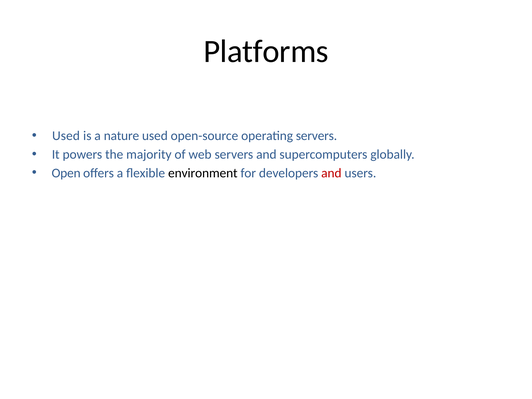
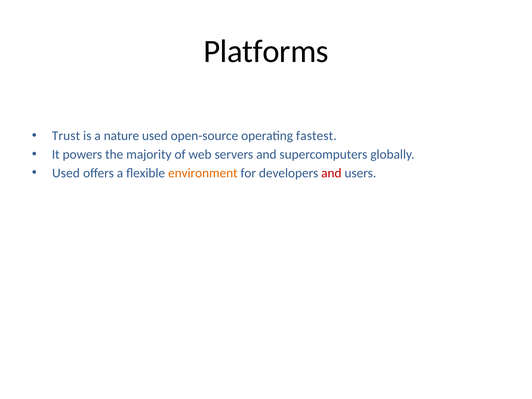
Used: Used -> Trust (66, 136)
operating servers: servers -> fastest (316, 136)
Open: Open -> Used (66, 173)
environment colour: black -> orange (203, 173)
